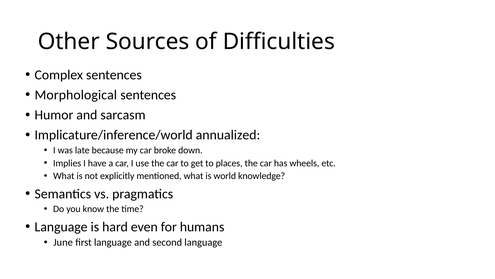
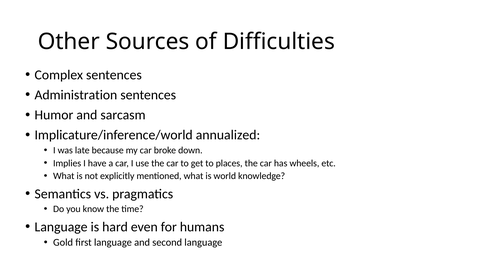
Morphological: Morphological -> Administration (76, 95)
June: June -> Gold (63, 242)
